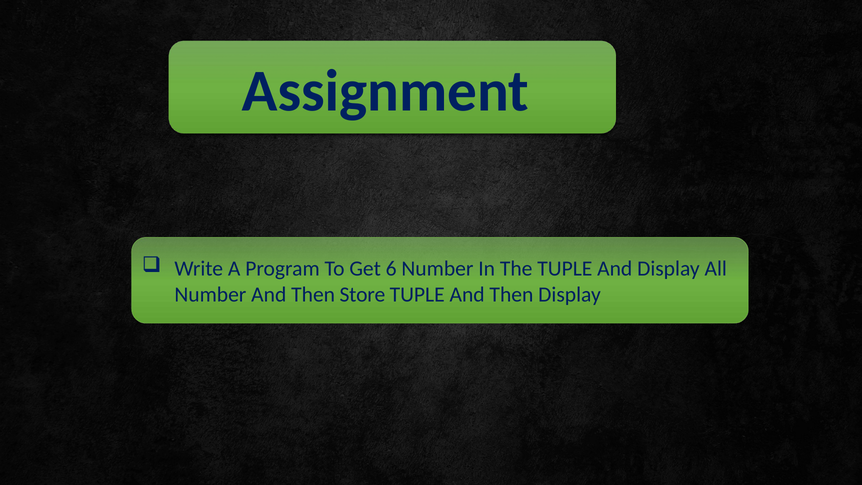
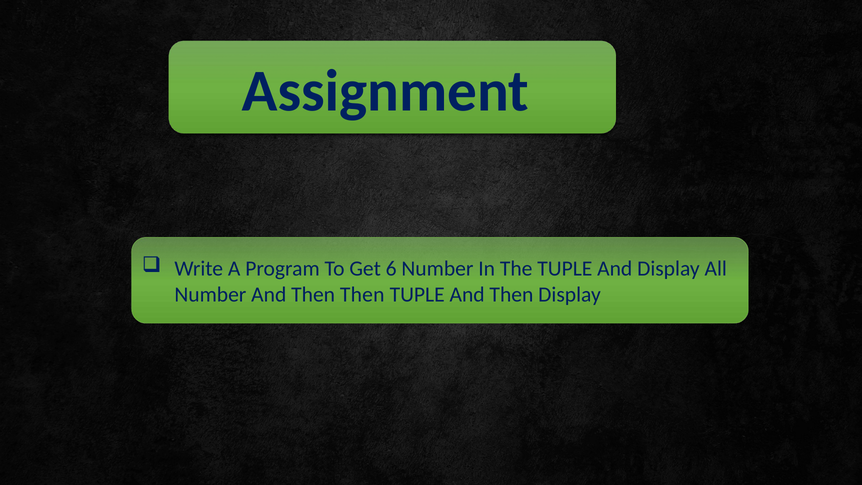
Then Store: Store -> Then (362, 295)
